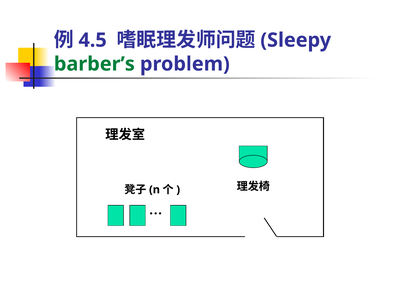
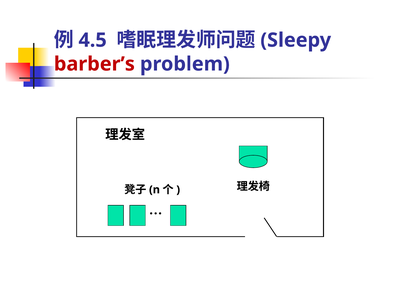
barber’s colour: green -> red (94, 64)
